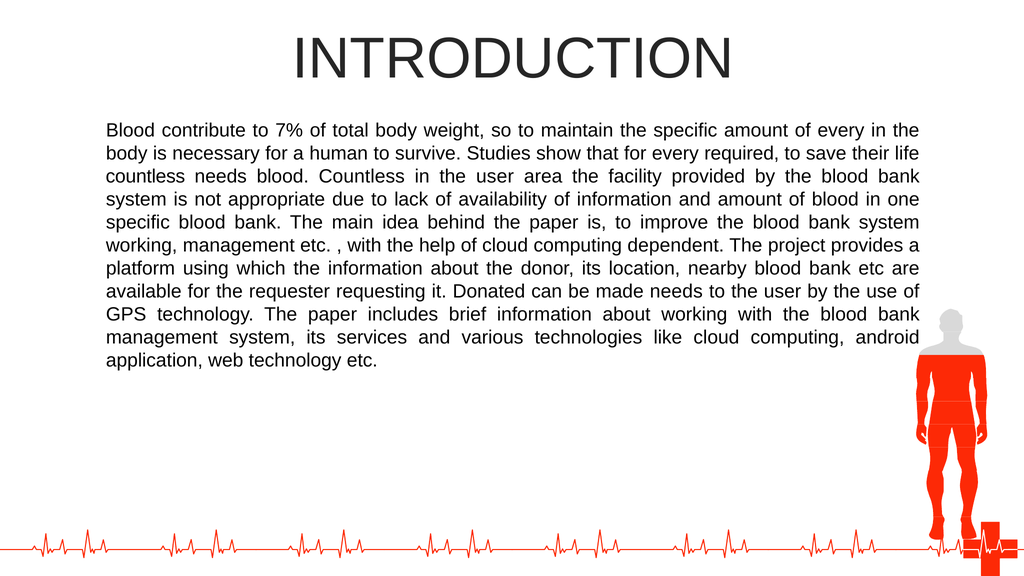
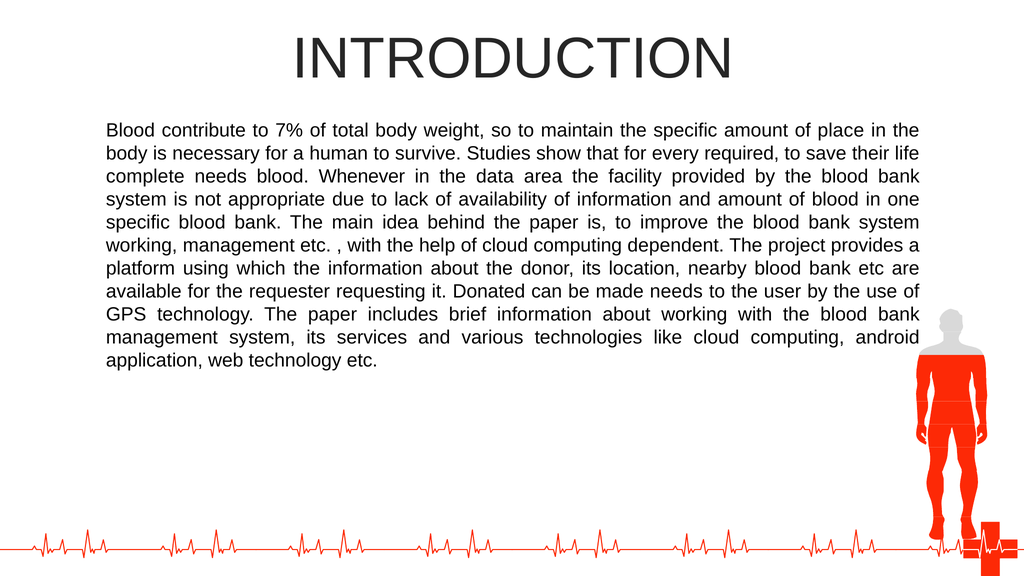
of every: every -> place (841, 130)
countless: countless -> complete (145, 176)
blood Countless: Countless -> Whenever (362, 176)
in the user: user -> data (495, 176)
